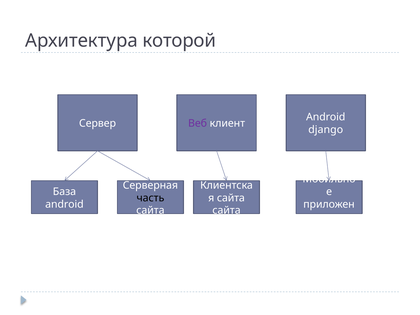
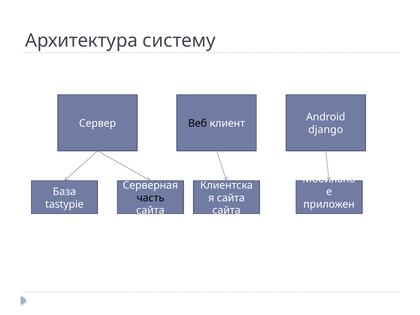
которой: которой -> систему (179, 41)
Веб colour: purple -> black (198, 123)
android: android -> tastypie (64, 204)
